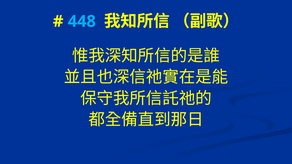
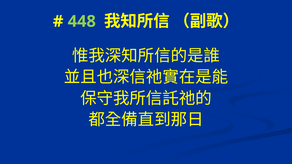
448 colour: light blue -> light green (82, 21)
